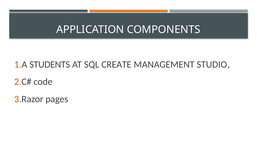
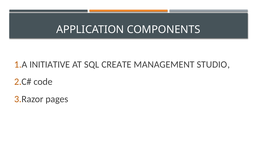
STUDENTS: STUDENTS -> INITIATIVE (50, 64)
